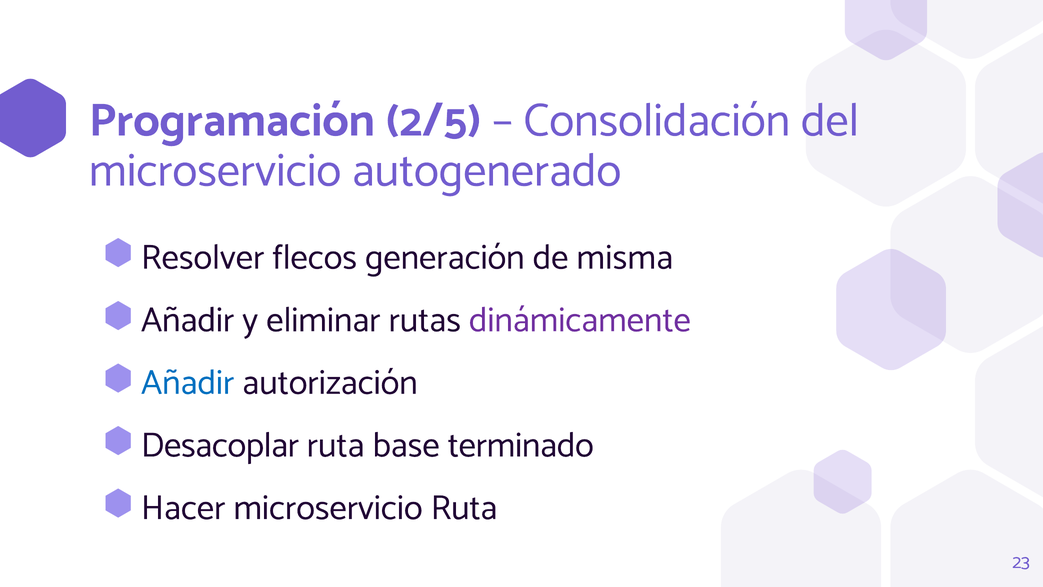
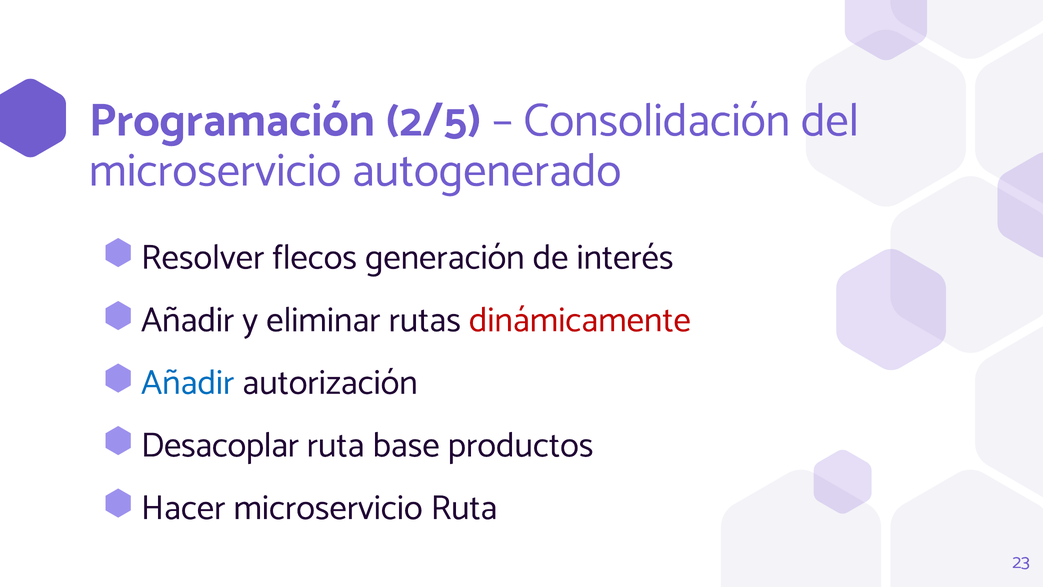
misma: misma -> interés (625, 257)
dinámicamente colour: purple -> red (580, 320)
terminado: terminado -> productos (521, 445)
